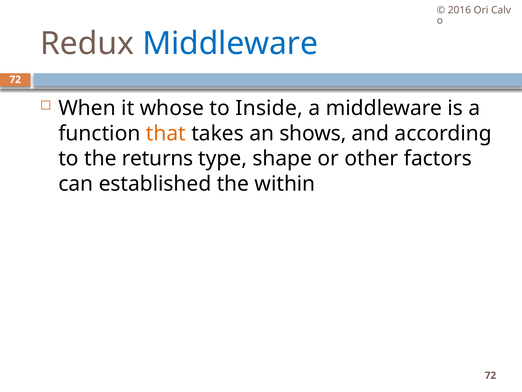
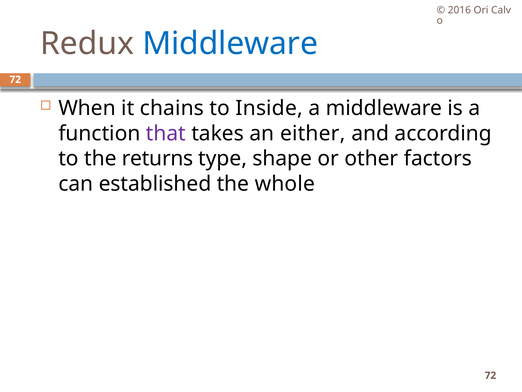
whose: whose -> chains (172, 108)
that colour: orange -> purple (166, 133)
shows: shows -> either (313, 133)
within: within -> whole (285, 184)
